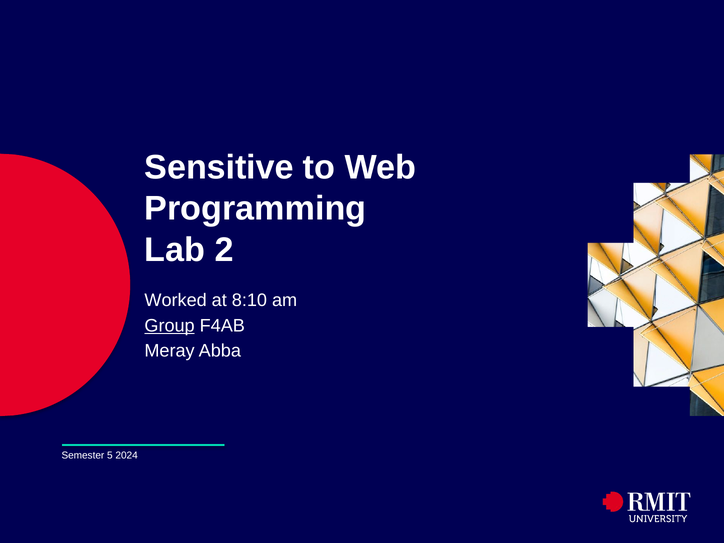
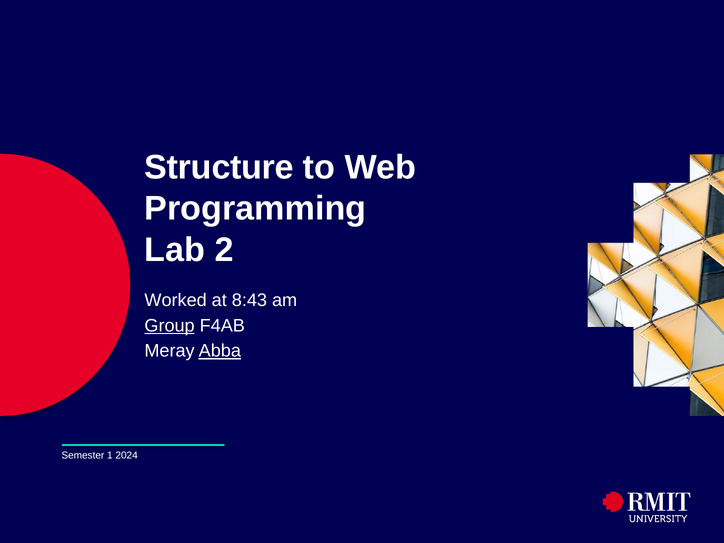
Sensitive: Sensitive -> Structure (219, 168)
8:10: 8:10 -> 8:43 (249, 300)
Abba underline: none -> present (220, 351)
Semester 5: 5 -> 1 (110, 455)
